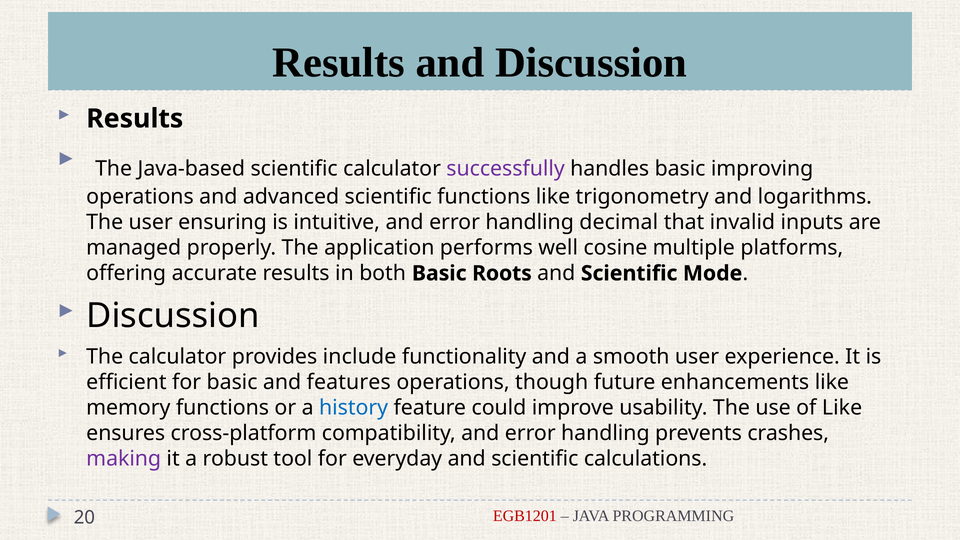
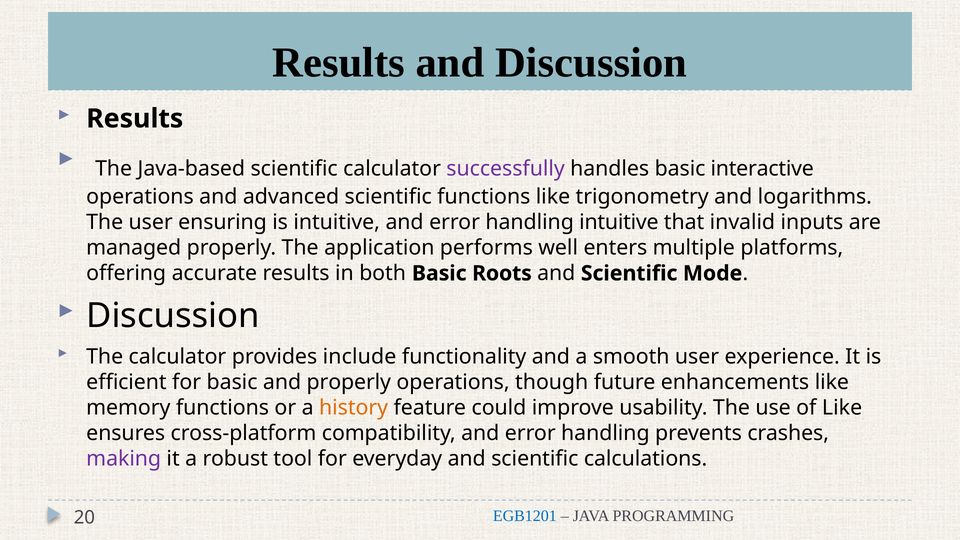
improving: improving -> interactive (762, 168)
handling decimal: decimal -> intuitive (619, 222)
cosine: cosine -> enters (615, 248)
and features: features -> properly (349, 382)
history colour: blue -> orange (354, 408)
EGB1201 colour: red -> blue (525, 516)
